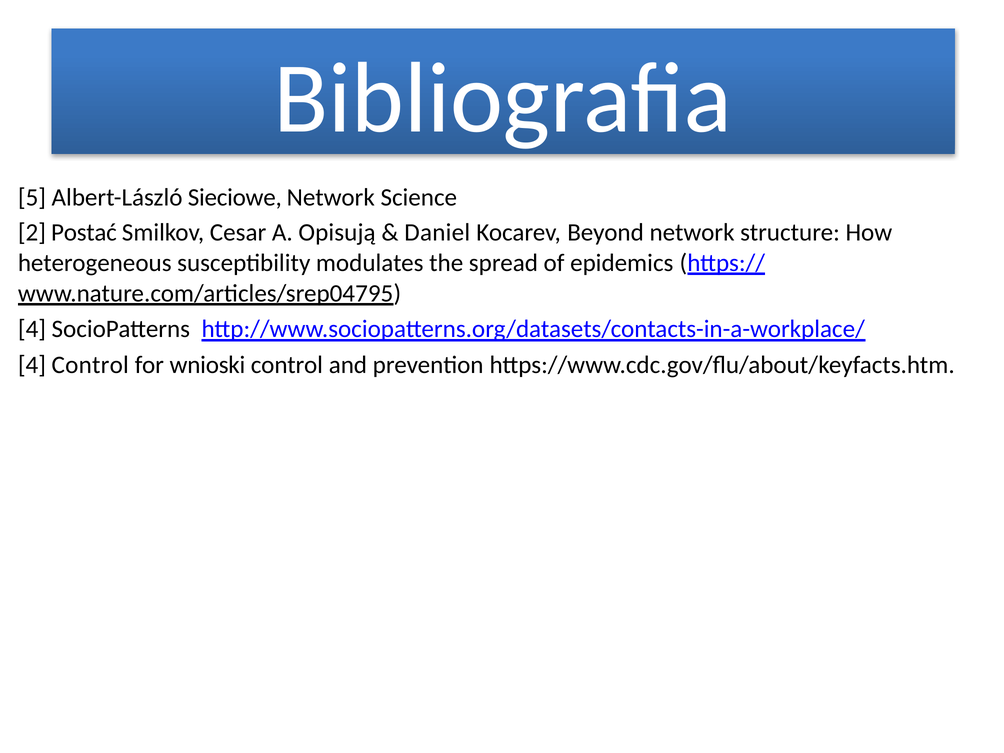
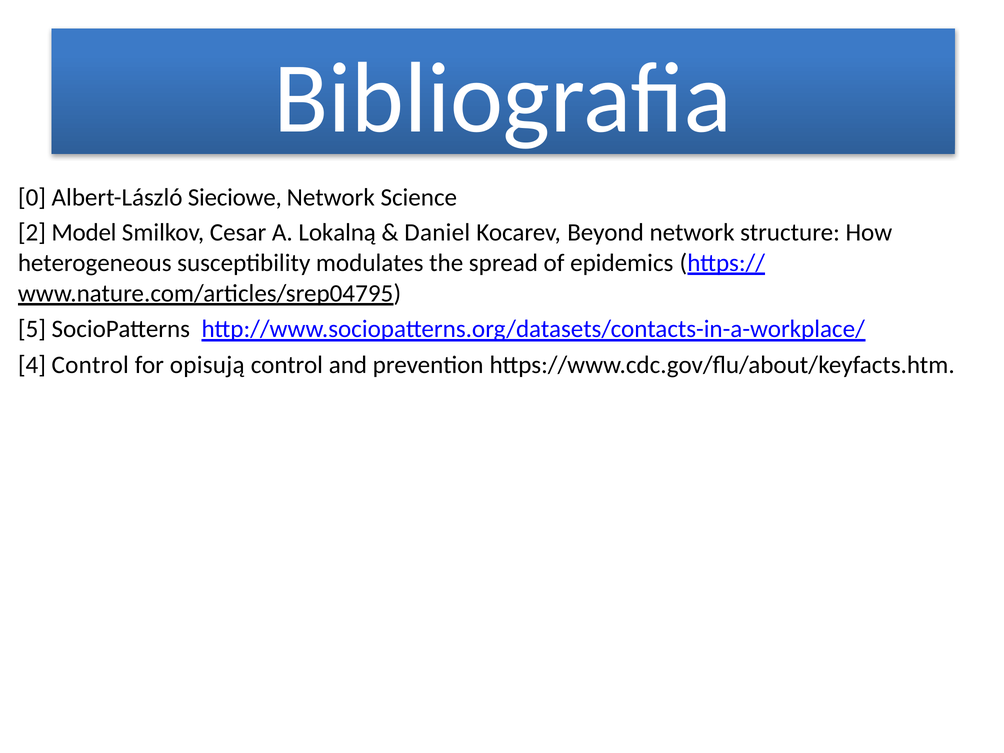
5: 5 -> 0 (32, 198)
Postać: Postać -> Model (84, 233)
Opisują: Opisują -> Lokalną (337, 233)
4: 4 -> 5 (32, 329)
wnioski: wnioski -> opisują (207, 365)
